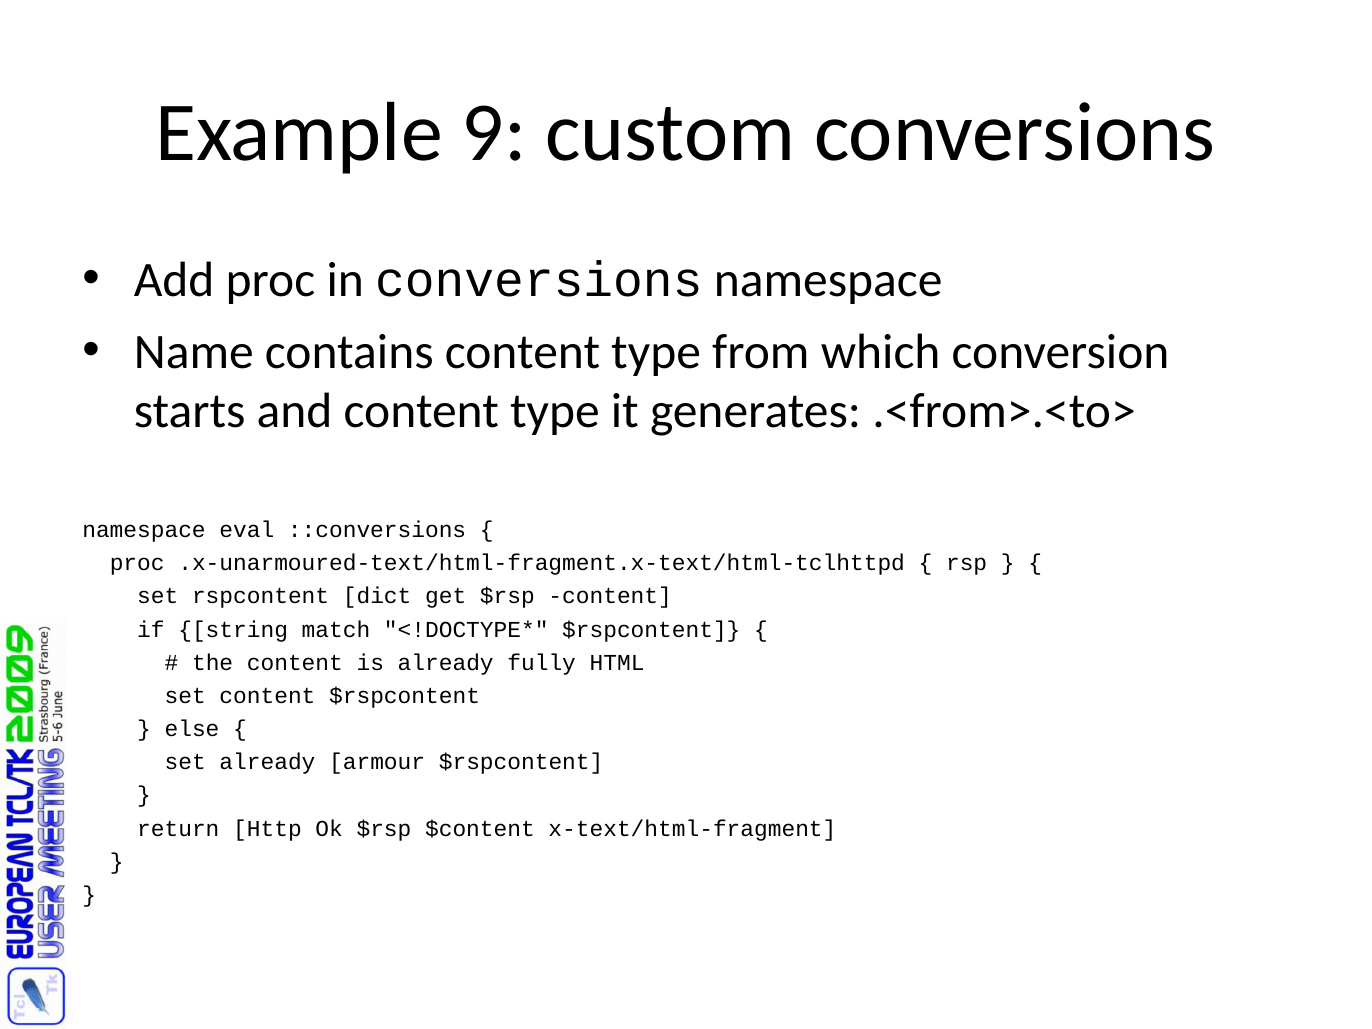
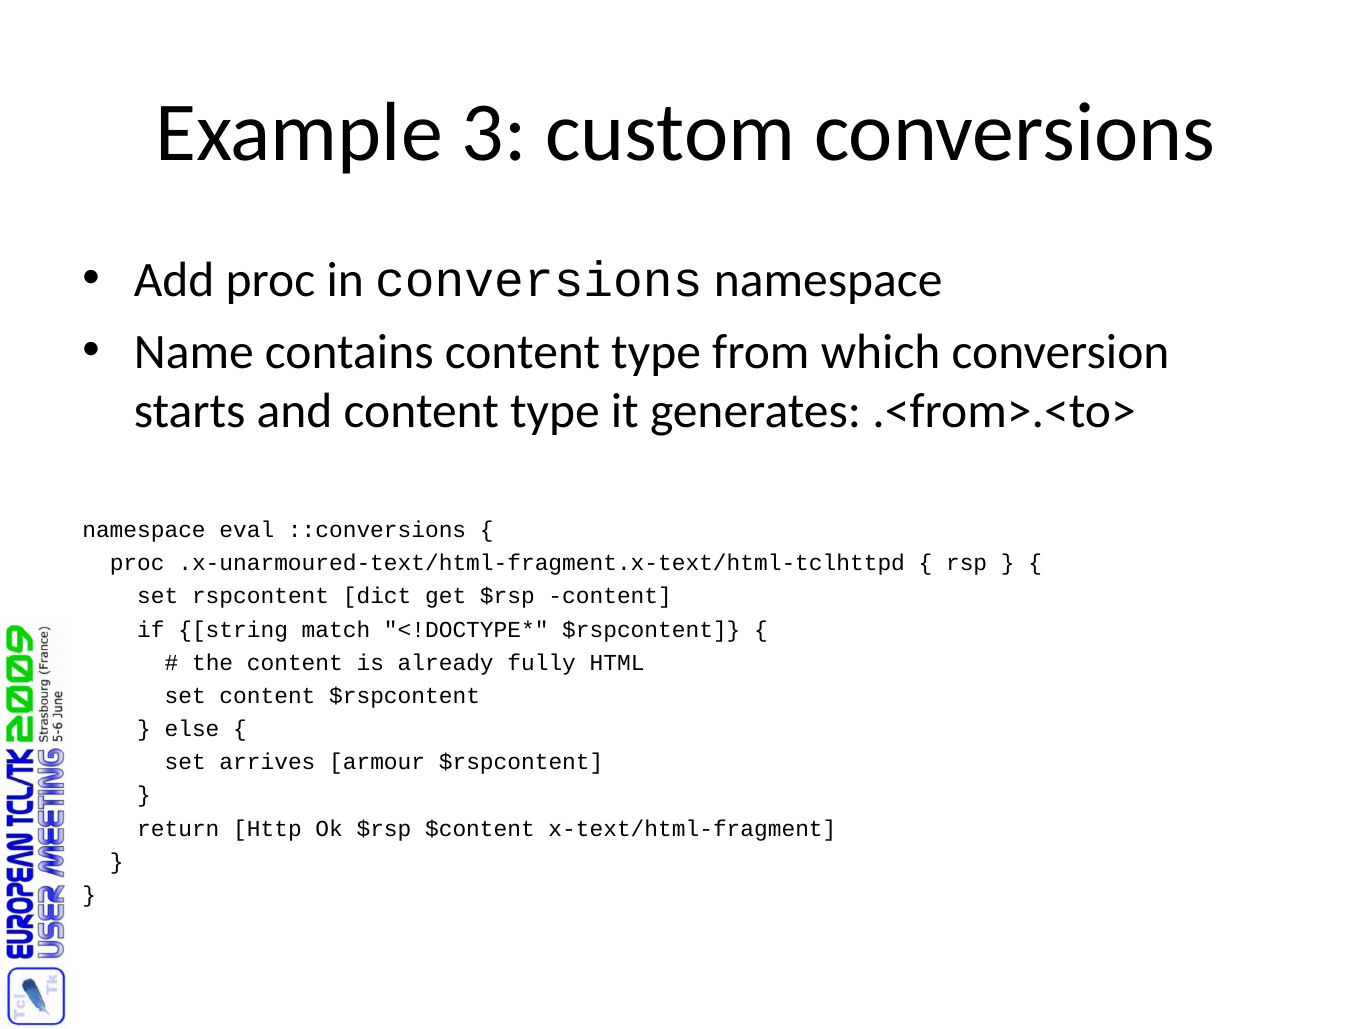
9: 9 -> 3 (494, 133)
set already: already -> arrives (267, 762)
